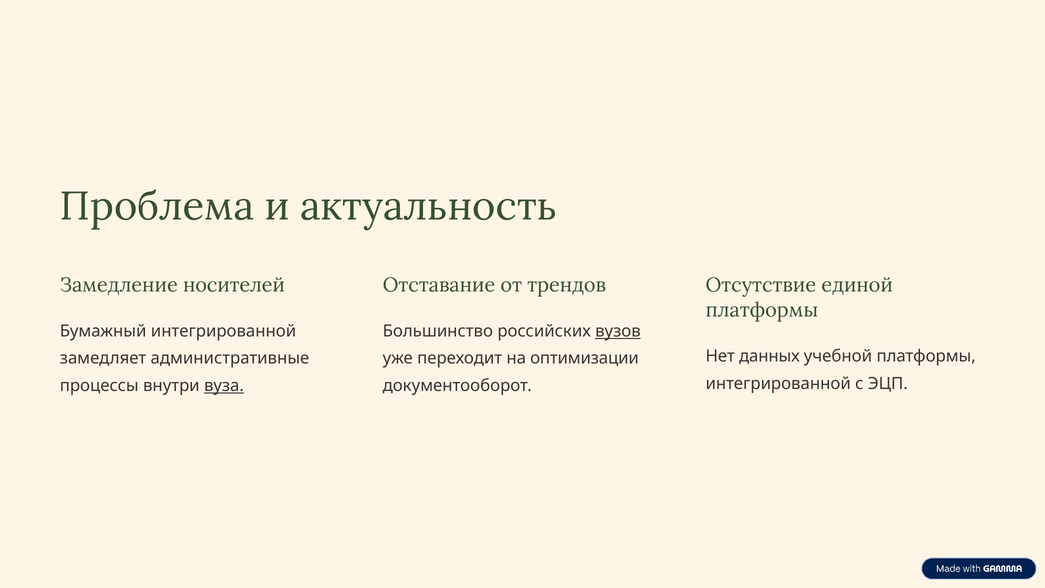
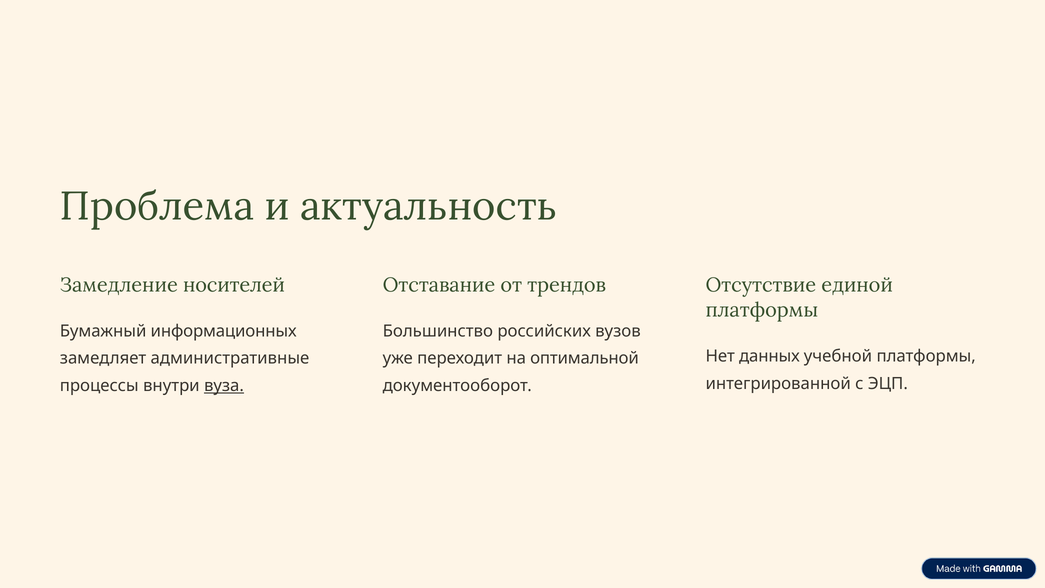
Бумажный интегрированной: интегрированной -> информационных (224, 331)
вузов underline: present -> none (618, 331)
оптимизации: оптимизации -> оптимальной (584, 358)
